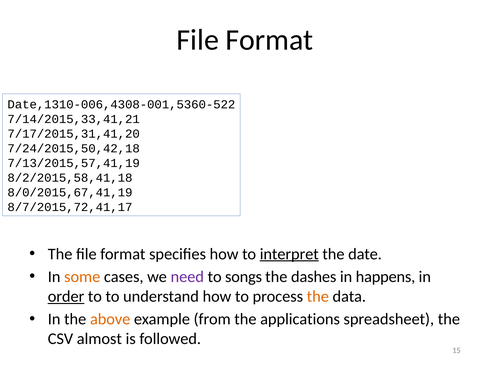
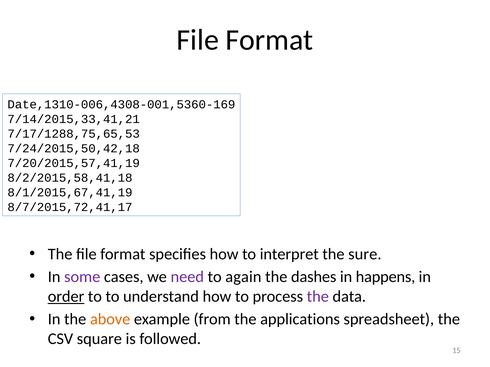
Date,1310-006,4308-001,5360-522: Date,1310-006,4308-001,5360-522 -> Date,1310-006,4308-001,5360-169 (121, 105)
7/17/2015,31,41,20: 7/17/2015,31,41,20 -> 7/17/1288,75,65,53 (74, 134)
7/13/2015,57,41,19: 7/13/2015,57,41,19 -> 7/20/2015,57,41,19 (74, 163)
8/0/2015,67,41,19: 8/0/2015,67,41,19 -> 8/1/2015,67,41,19 (70, 193)
interpret underline: present -> none (289, 254)
date: date -> sure (365, 254)
some colour: orange -> purple (82, 277)
songs: songs -> again (243, 277)
the colour: orange -> purple (318, 297)
almost: almost -> square (99, 339)
